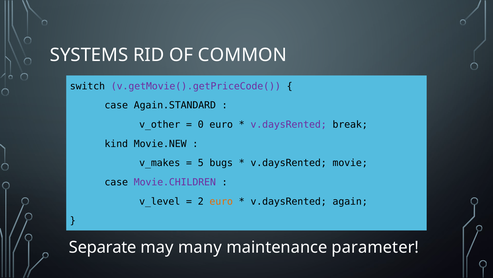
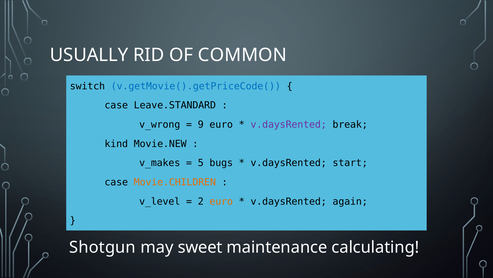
SYSTEMS: SYSTEMS -> USUALLY (89, 55)
v.getMovie().getPriceCode( colour: purple -> blue (196, 86)
Again.STANDARD: Again.STANDARD -> Leave.STANDARD (175, 105)
v_other: v_other -> v_wrong (160, 124)
0: 0 -> 9 (201, 124)
movie: movie -> start (350, 163)
Movie.CHILDREN colour: purple -> orange (175, 182)
Separate: Separate -> Shotgun (103, 247)
many: many -> sweet (200, 247)
parameter: parameter -> calculating (375, 247)
